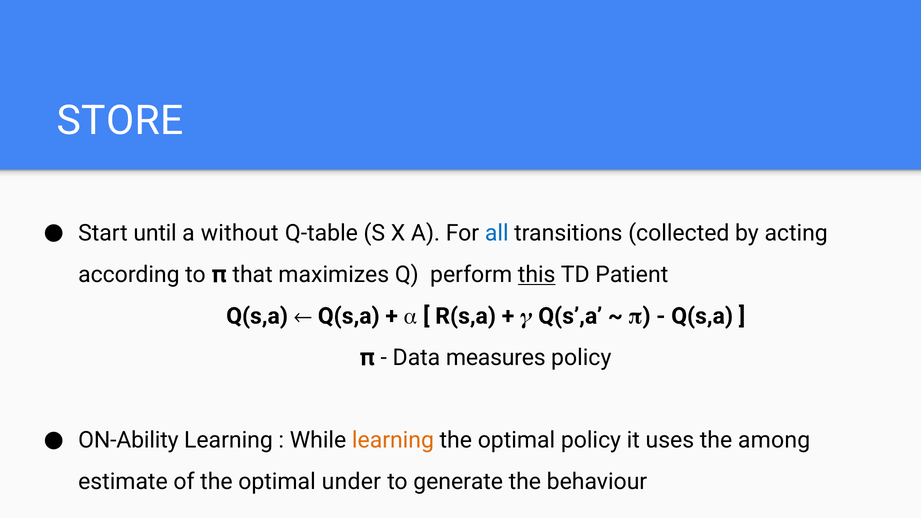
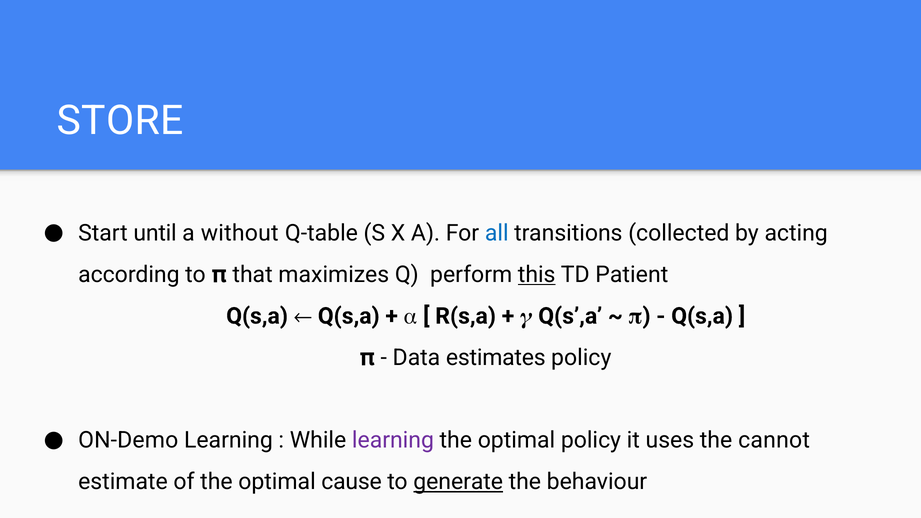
measures: measures -> estimates (496, 358)
ON-Ability: ON-Ability -> ON-Demo (128, 440)
learning colour: orange -> purple (393, 440)
among: among -> cannot (774, 440)
under: under -> cause (352, 482)
generate underline: none -> present (458, 482)
